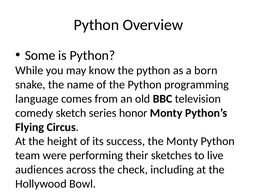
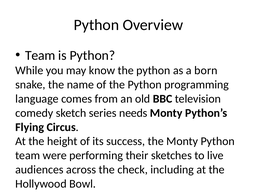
Some: Some -> Team (40, 55)
series honor: honor -> needs (133, 113)
